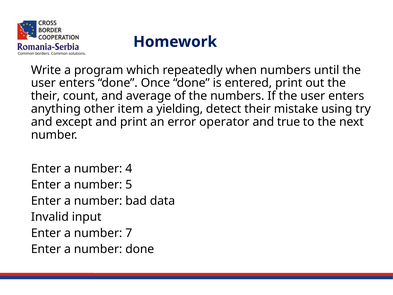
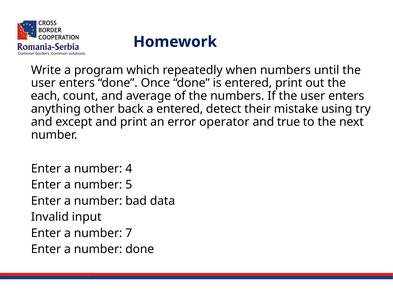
their: their -> each (45, 96)
item: item -> back (131, 109)
a yielding: yielding -> entered (180, 109)
